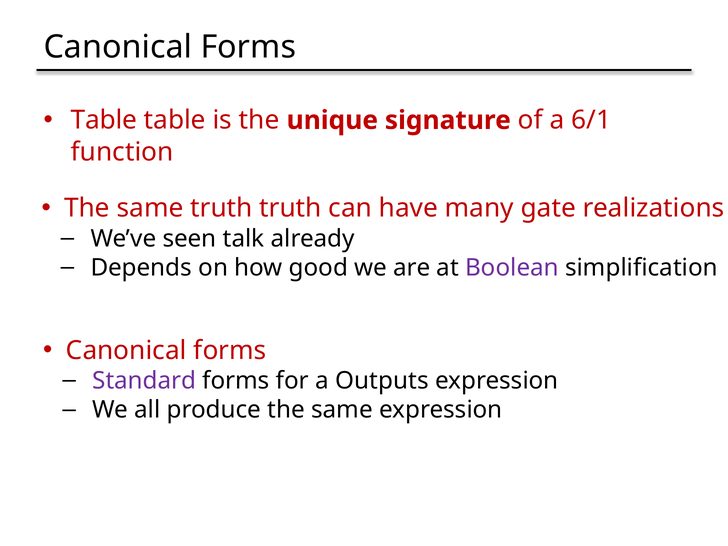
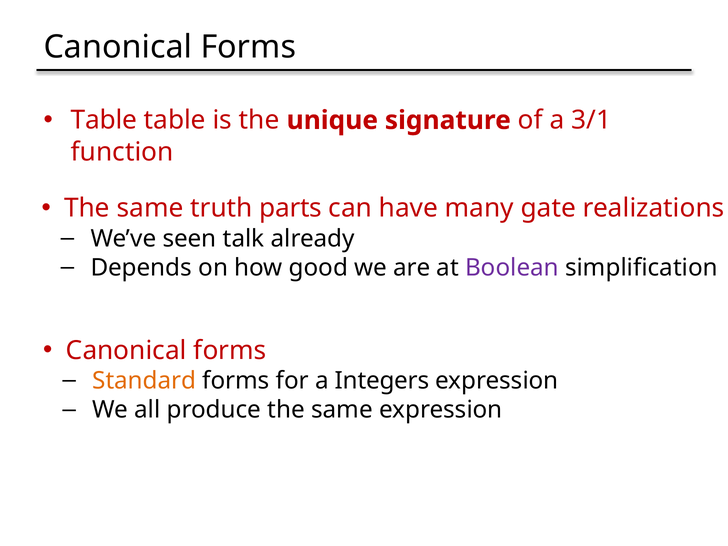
6/1: 6/1 -> 3/1 (591, 120)
truth truth: truth -> parts (291, 208)
Standard colour: purple -> orange (144, 381)
Outputs: Outputs -> Integers (382, 381)
